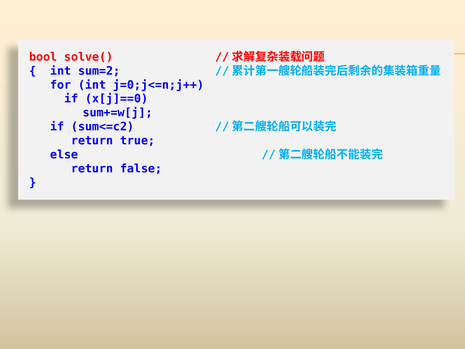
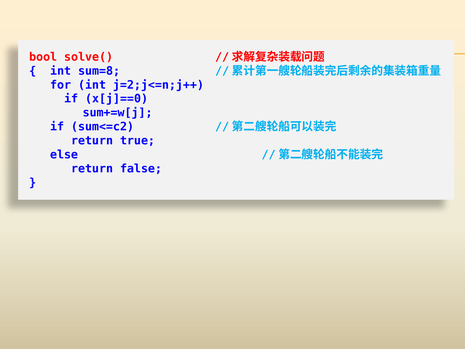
sum=2: sum=2 -> sum=8 (99, 71)
j=0;j<=n;j++: j=0;j<=n;j++ -> j=2;j<=n;j++ (158, 85)
